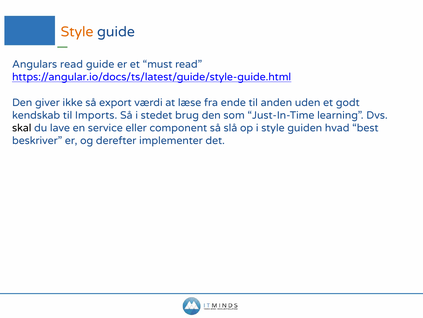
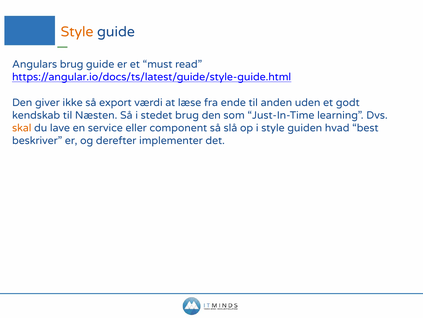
Angulars read: read -> brug (72, 64)
Imports: Imports -> Næsten (96, 115)
skal colour: black -> orange (22, 128)
